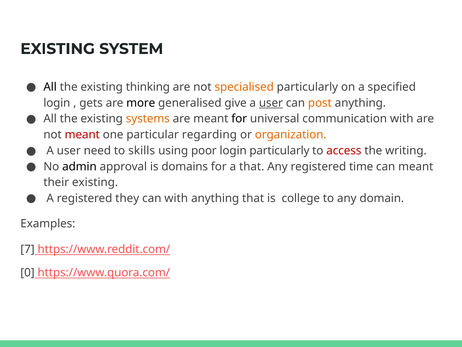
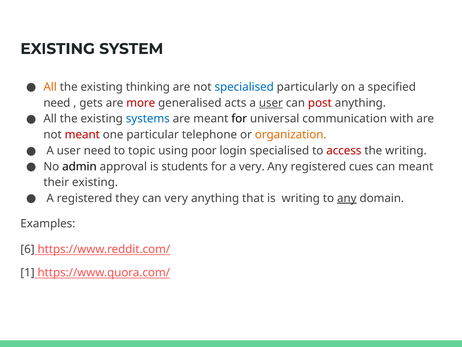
All colour: black -> orange (50, 87)
specialised colour: orange -> blue (244, 87)
login: login -> need (57, 103)
more colour: black -> red (141, 103)
give: give -> acts (235, 103)
post colour: orange -> red (320, 103)
systems colour: orange -> blue (148, 119)
regarding: regarding -> telephone (209, 135)
skills: skills -> topic (142, 151)
login particularly: particularly -> specialised (279, 151)
domains: domains -> students (185, 166)
a that: that -> very (252, 166)
time: time -> cues (361, 166)
can with: with -> very (176, 198)
is college: college -> writing (301, 198)
any underline: none -> present (347, 198)
7: 7 -> 6 (27, 249)
0: 0 -> 1 (27, 272)
